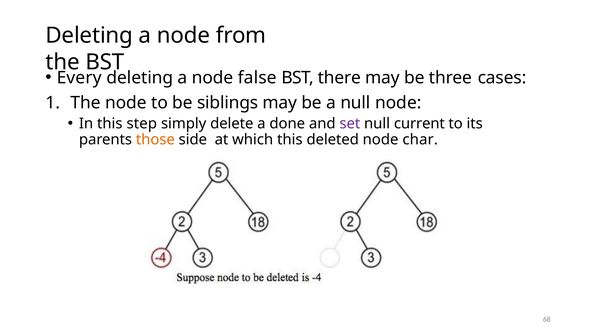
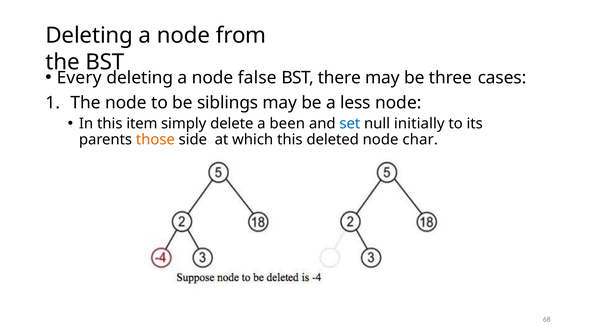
a null: null -> less (355, 103)
step: step -> item (142, 124)
done: done -> been (287, 124)
set colour: purple -> blue (350, 124)
current: current -> initially (419, 124)
